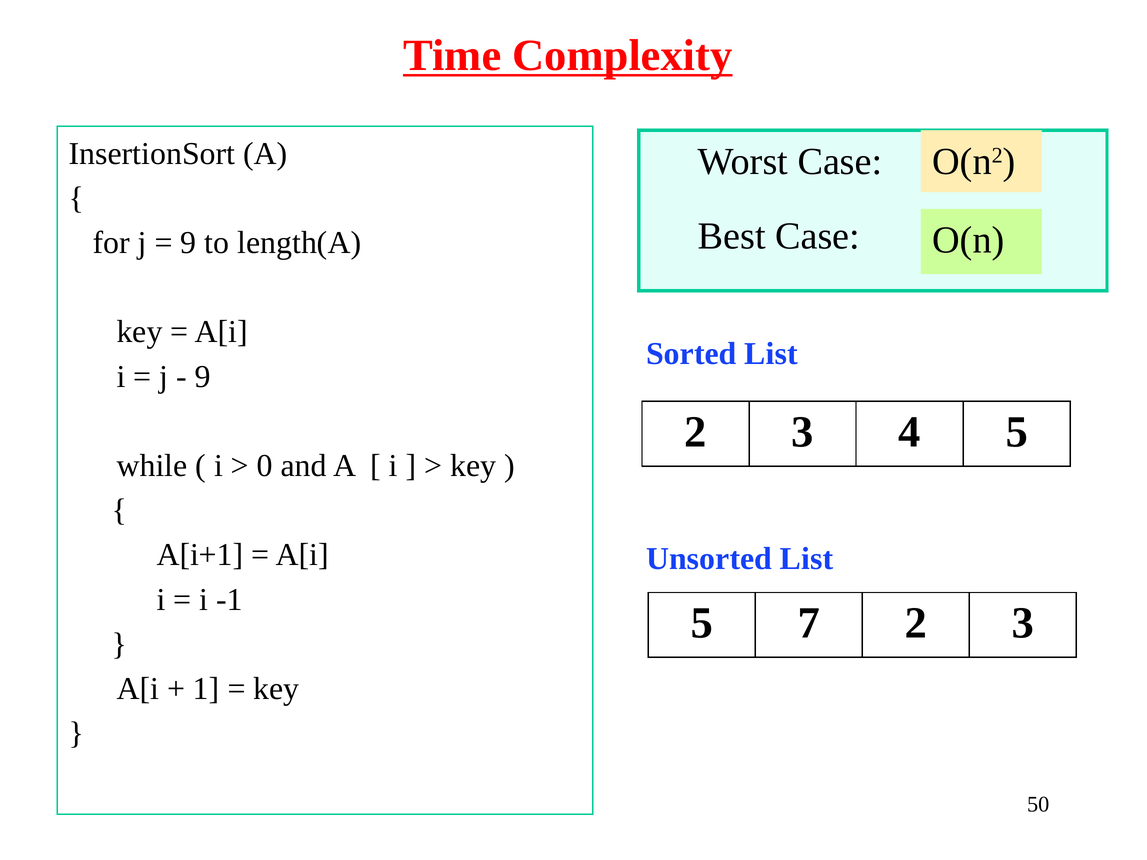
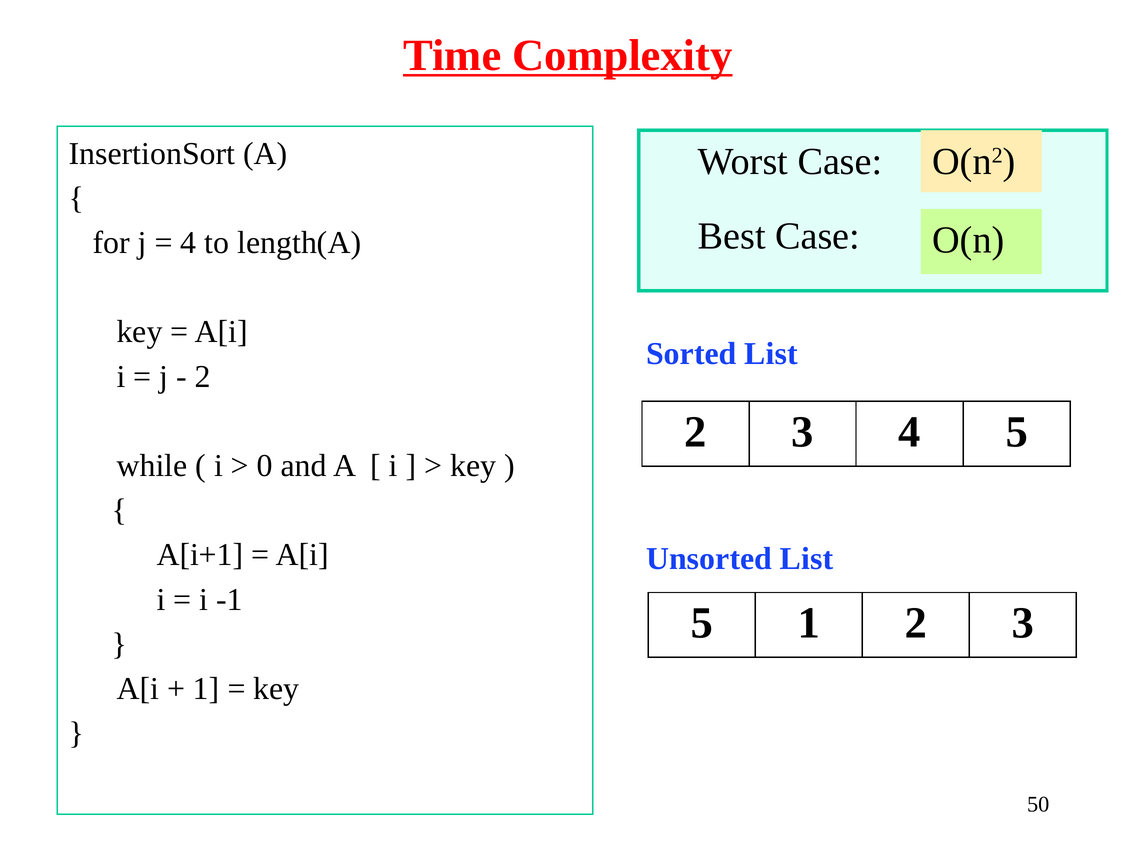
9: 9 -> 4 (188, 243)
9: 9 -> 2 (203, 377)
5 7: 7 -> 1 (809, 623)
